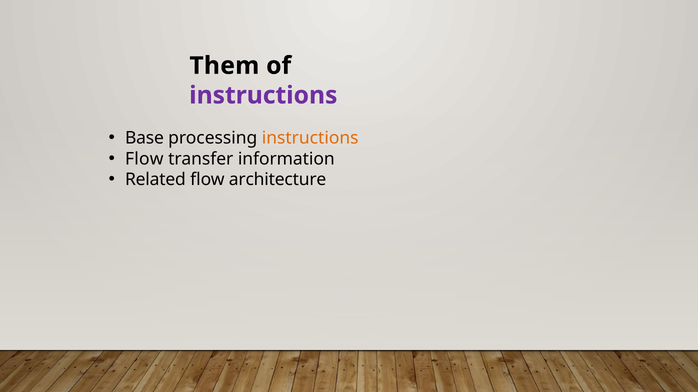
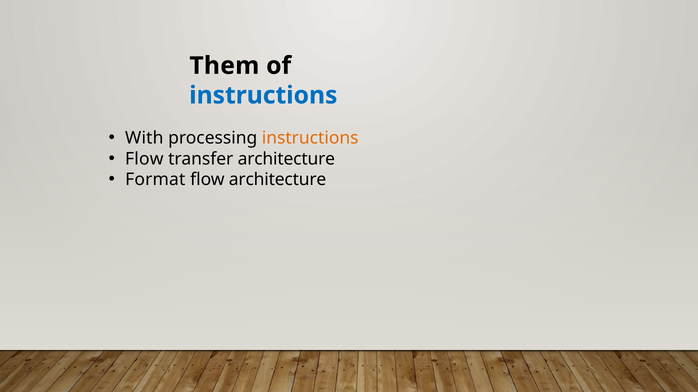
instructions colour: purple -> blue (263, 95)
Base: Base -> With (144, 138)
transfer information: information -> architecture (286, 159)
Related: Related -> Format (155, 180)
